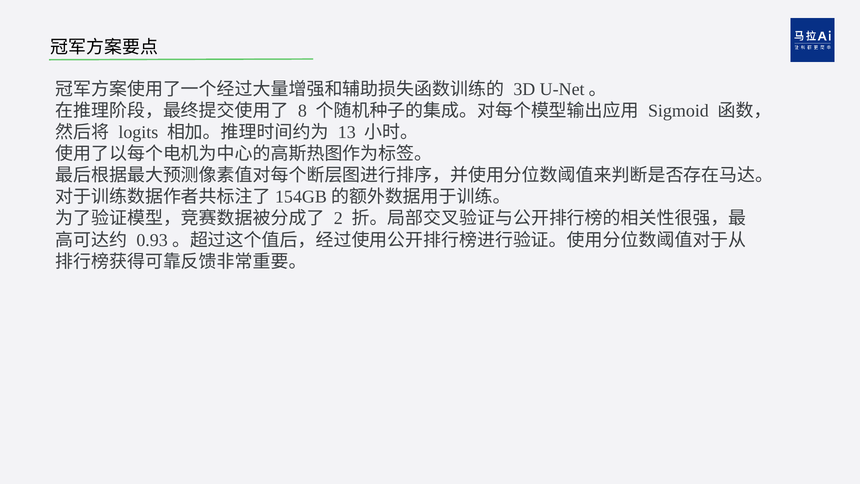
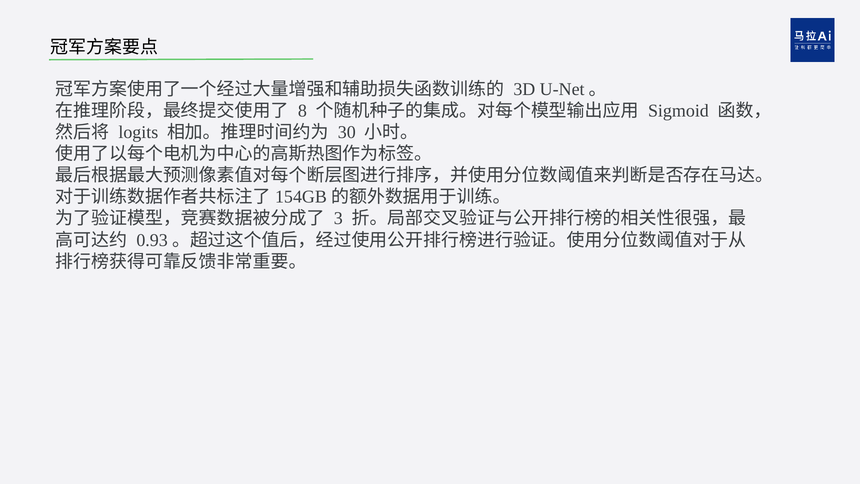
13: 13 -> 30 (347, 132)
2: 2 -> 3 (338, 218)
